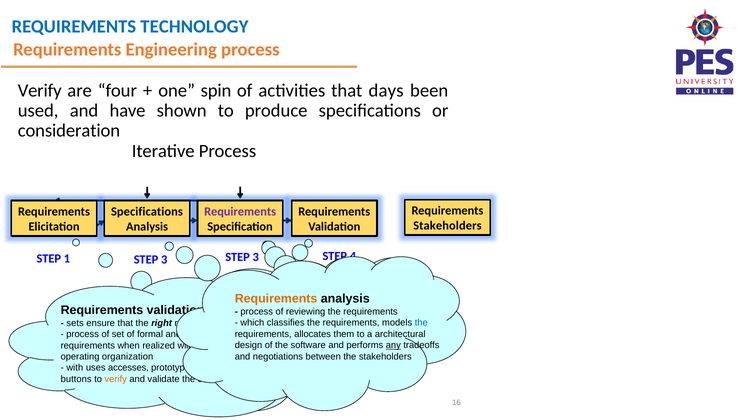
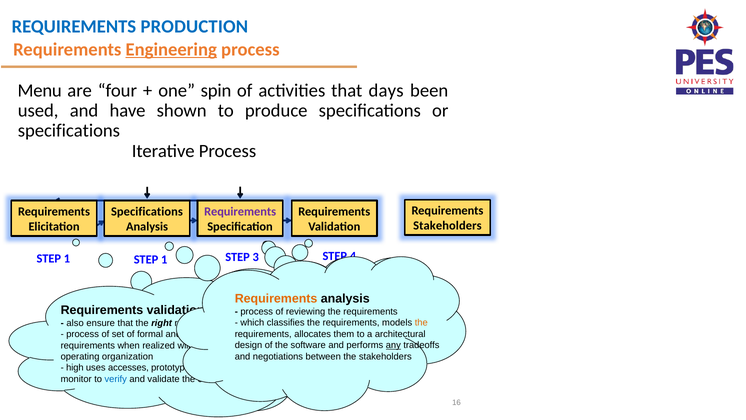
TECHNOLOGY: TECHNOLOGY -> PRODUCTION (194, 26)
Engineering underline: none -> present (171, 49)
Verify: Verify -> Menu (40, 90)
consideration: consideration -> specifications (69, 131)
1 STEP 3: 3 -> 1 (164, 259)
the colour: blue -> orange (421, 323)
sets: sets -> also (75, 323)
with: with -> high (75, 368)
buttons: buttons -> monitor (76, 379)
verify colour: orange -> blue (116, 379)
